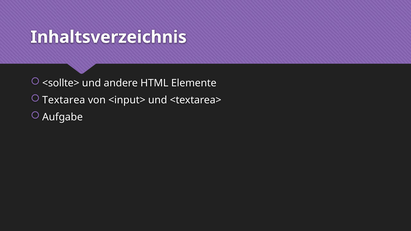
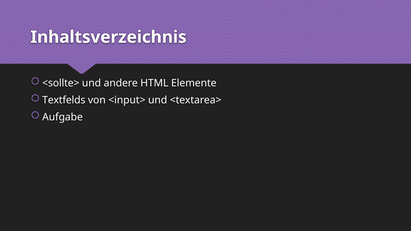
Textarea: Textarea -> Textfelds (64, 100)
